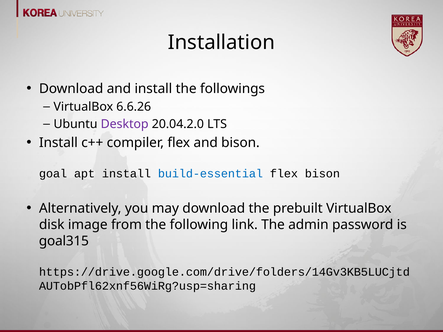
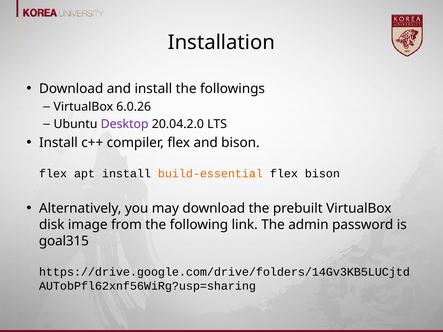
6.6.26: 6.6.26 -> 6.0.26 (134, 107)
goal: goal -> flex (53, 174)
build-essential colour: blue -> orange (210, 174)
